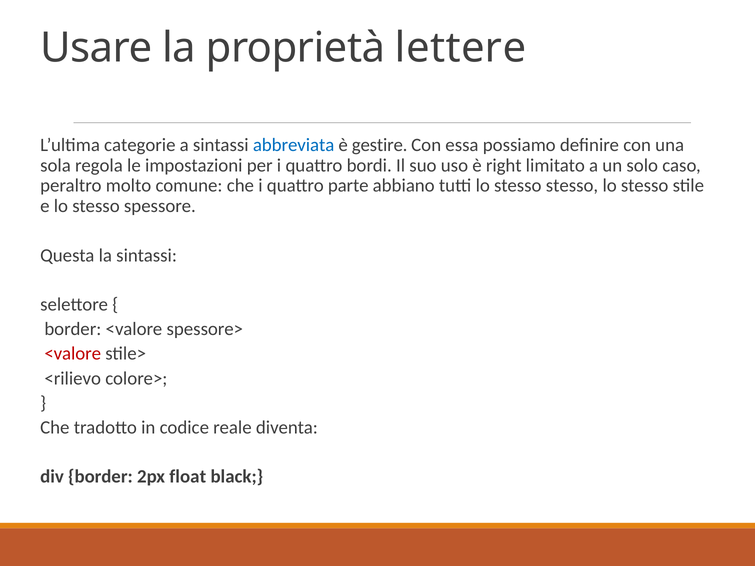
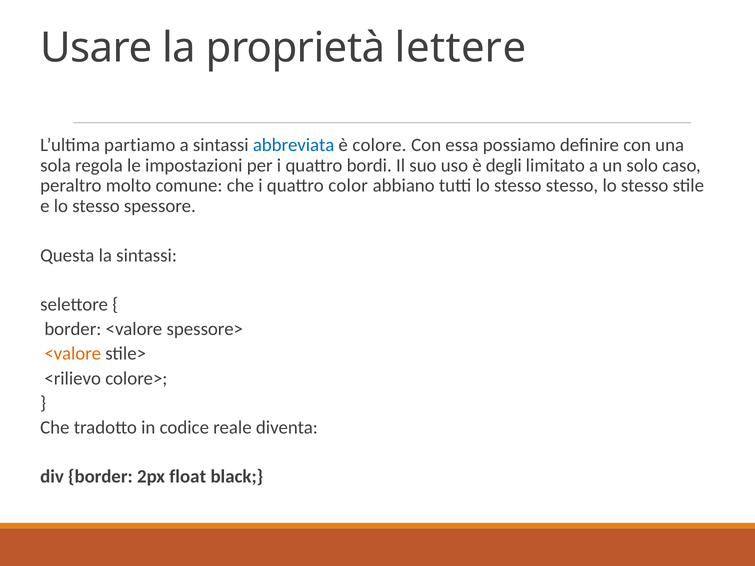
categorie: categorie -> partiamo (140, 145)
gestire: gestire -> colore (379, 145)
right: right -> degli (504, 165)
parte: parte -> color (348, 186)
<valore colour: red -> orange (73, 354)
